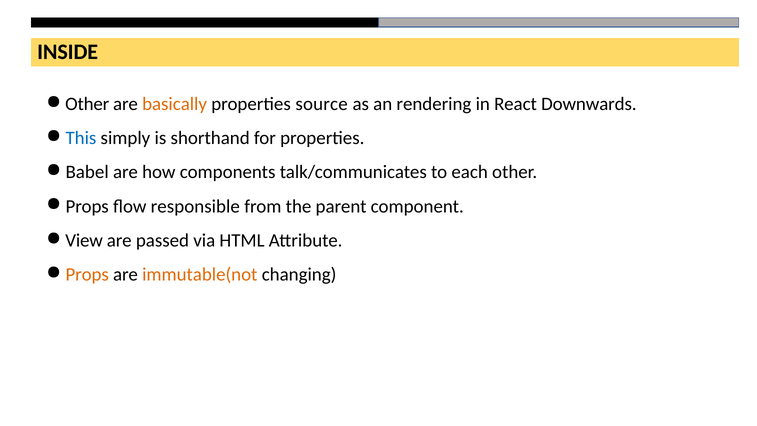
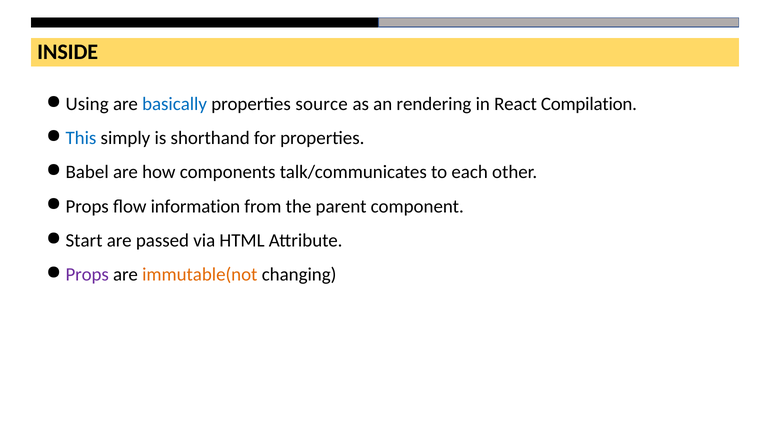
Other: Other -> Using (87, 104)
basically colour: orange -> blue (175, 104)
Downwards: Downwards -> Compilation (589, 104)
responsible: responsible -> information (195, 206)
View: View -> Start (84, 240)
Props colour: orange -> purple (87, 274)
